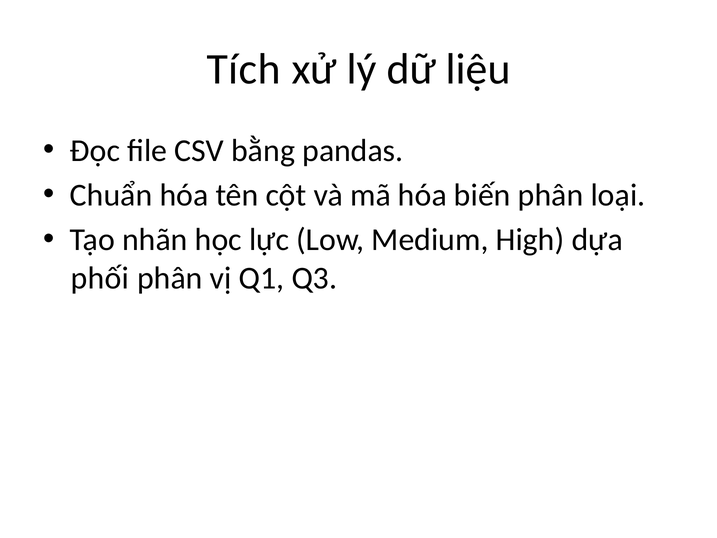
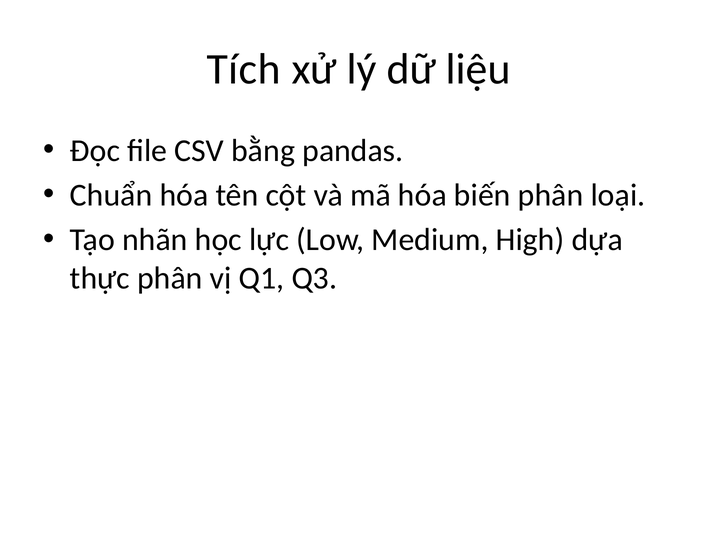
phối: phối -> thực (100, 278)
